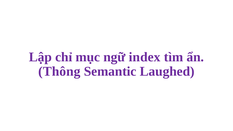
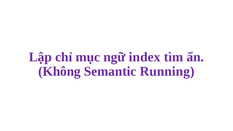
Thông: Thông -> Không (59, 71)
Laughed: Laughed -> Running (167, 71)
